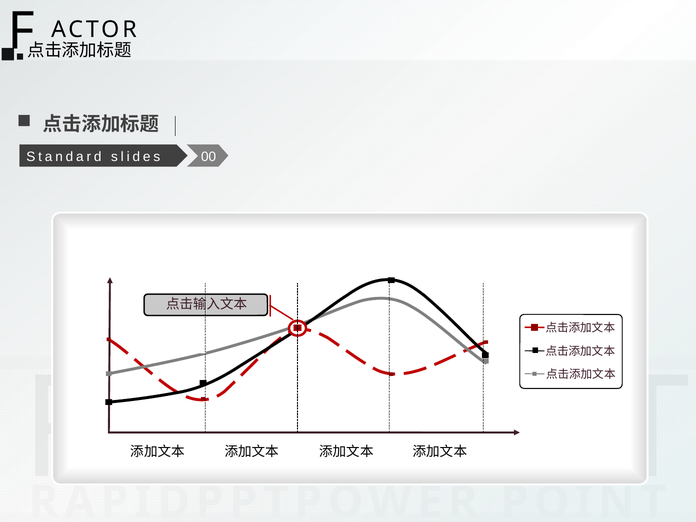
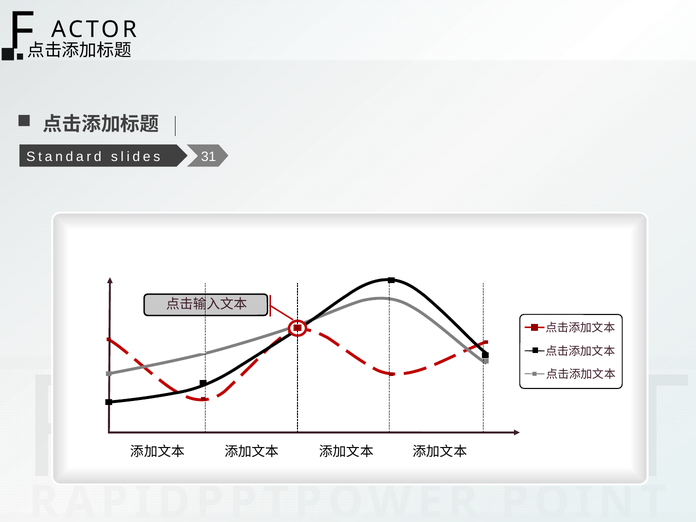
00: 00 -> 31 (209, 157)
